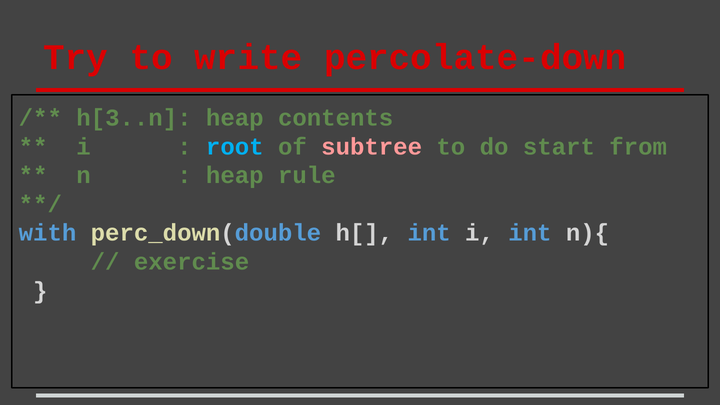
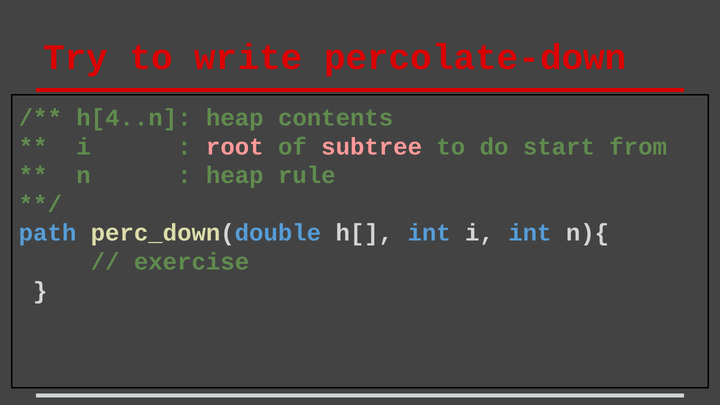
h[3..n: h[3..n -> h[4..n (134, 118)
root colour: light blue -> pink (235, 147)
with: with -> path (48, 233)
